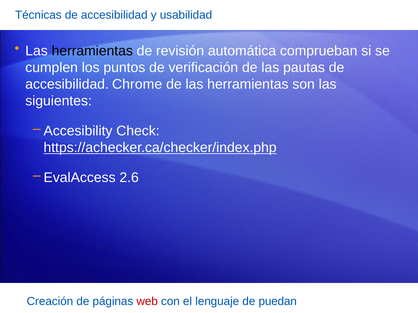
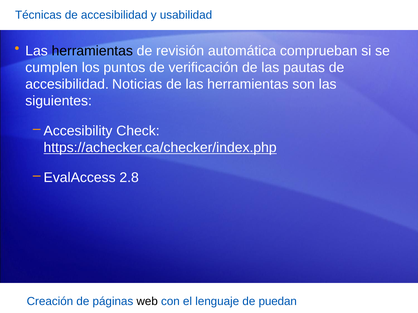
Chrome: Chrome -> Noticias (137, 84)
2.6: 2.6 -> 2.8 (129, 178)
web colour: red -> black (147, 302)
